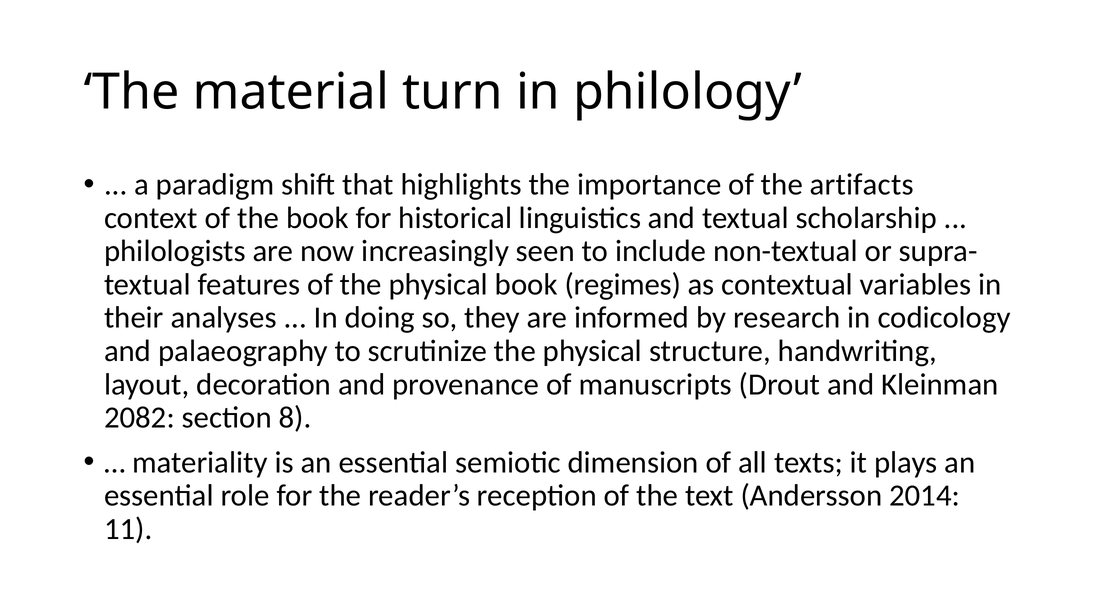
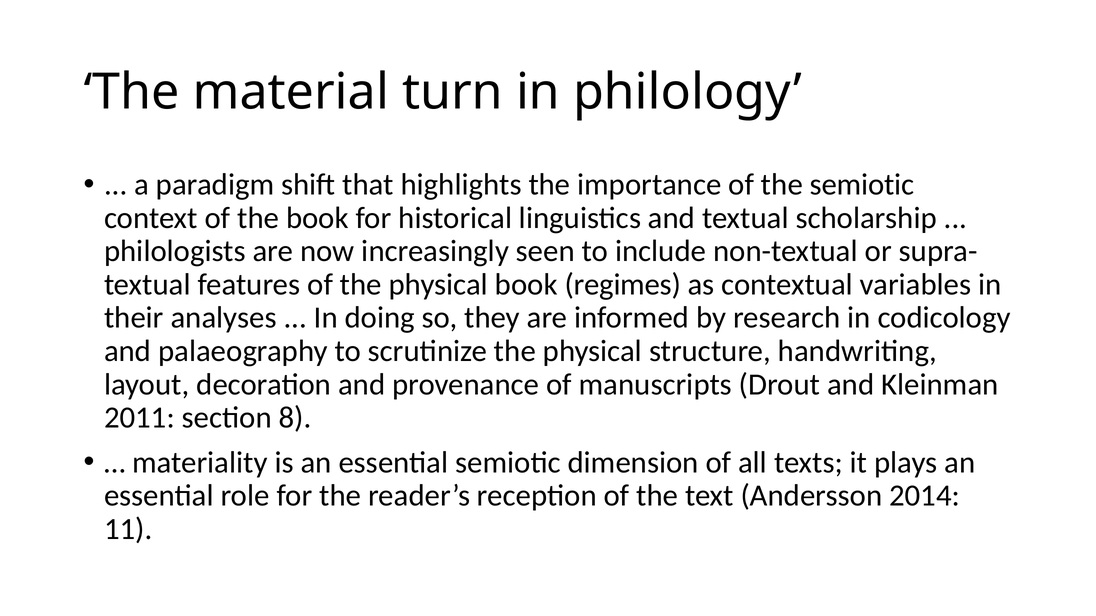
the artifacts: artifacts -> semiotic (862, 185)
2082: 2082 -> 2011 (139, 418)
